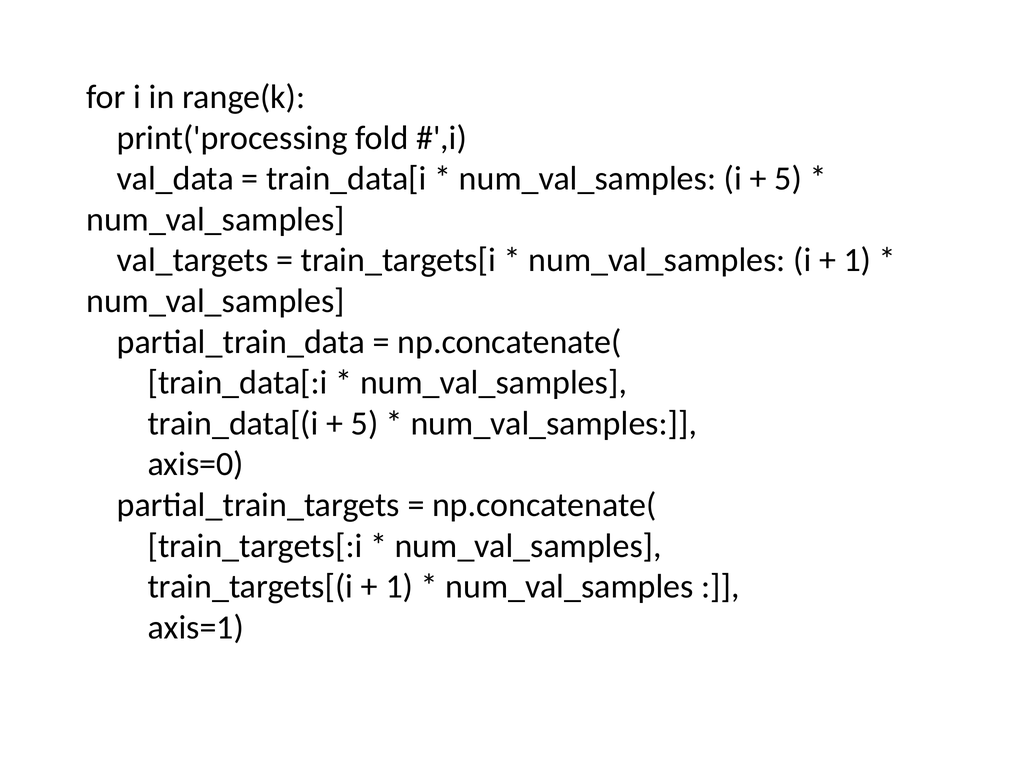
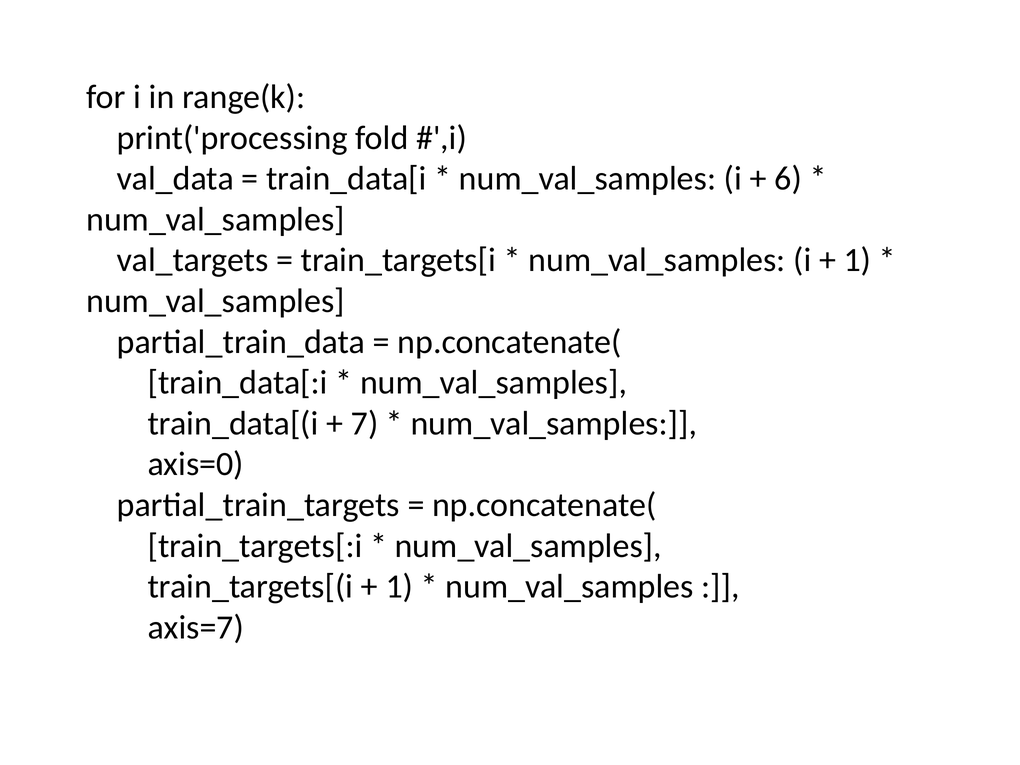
5: 5 -> 6 (788, 179)
5: 5 -> 7 (365, 423)
axis=1: axis=1 -> axis=7 (196, 627)
